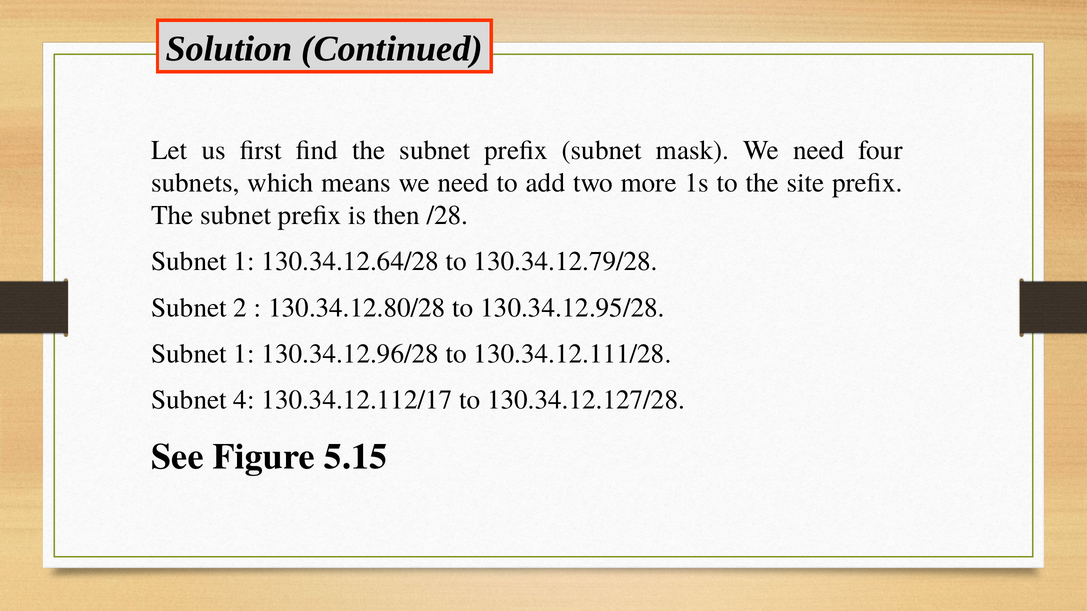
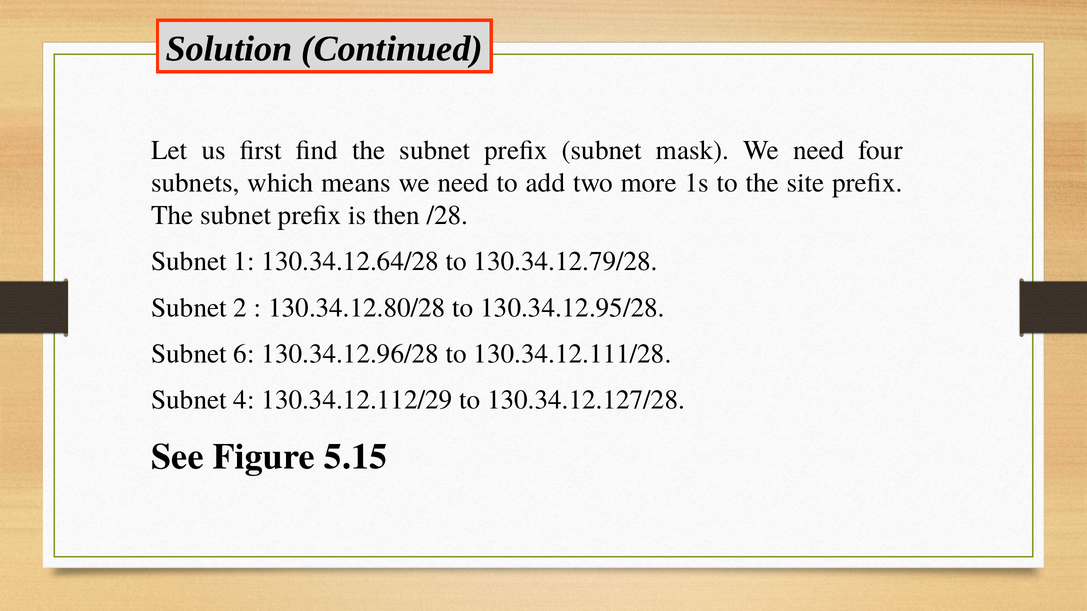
1: 1 -> 6 (244, 354)
130.34.12.112/17: 130.34.12.112/17 -> 130.34.12.112/29 (357, 400)
